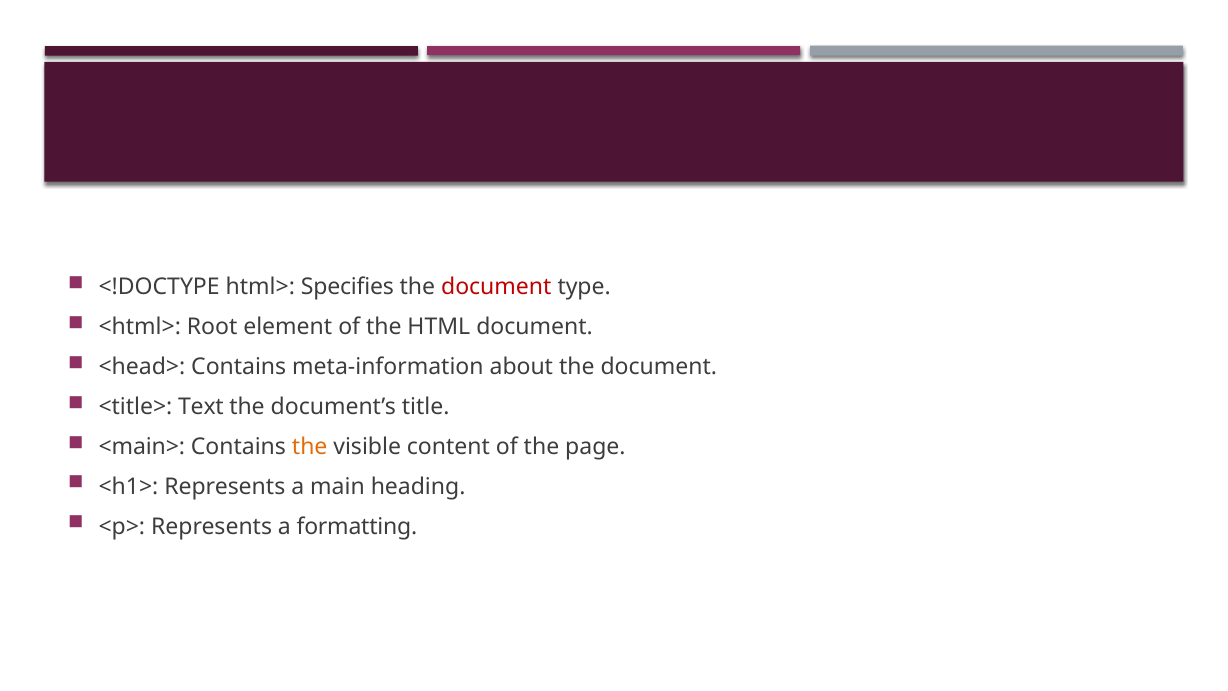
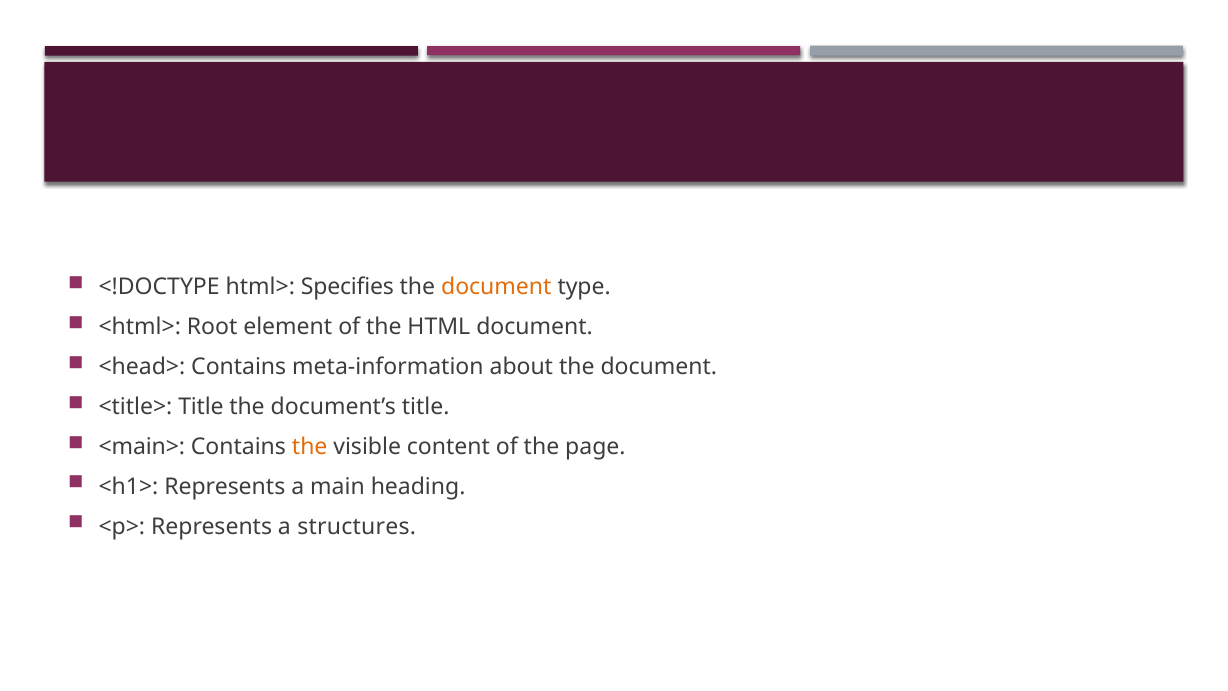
document colour: red -> orange (496, 287)
<title> Text: Text -> Title (201, 406)
formatting: formatting -> structures (357, 526)
